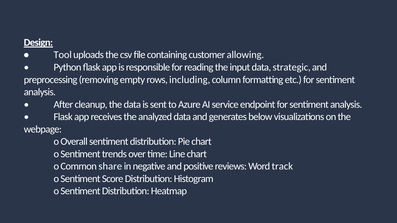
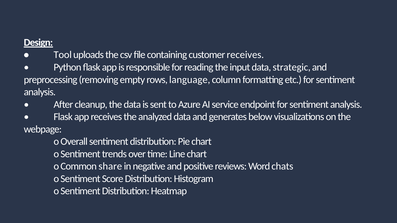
customer allowing: allowing -> receives (245, 55)
including: including -> language (190, 80)
track: track -> chats (282, 167)
